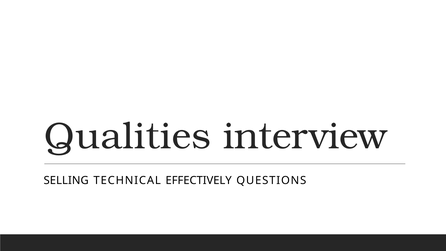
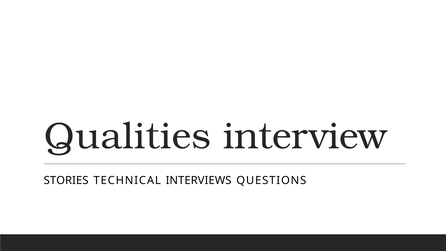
SELLING: SELLING -> STORIES (66, 180)
EFFECTIVELY: EFFECTIVELY -> INTERVIEWS (199, 180)
